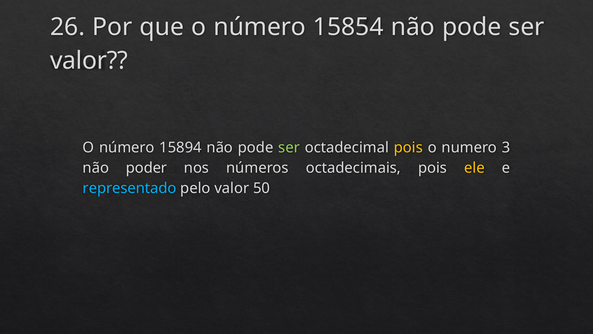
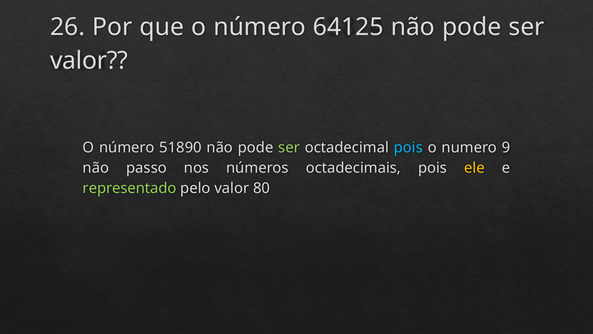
15854: 15854 -> 64125 (348, 27)
15894: 15894 -> 51890 (180, 147)
pois colour: yellow -> light blue (408, 147)
3: 3 -> 9 (506, 147)
poder: poder -> passo (146, 168)
representado colour: light blue -> light green (130, 188)
50: 50 -> 80 (262, 188)
